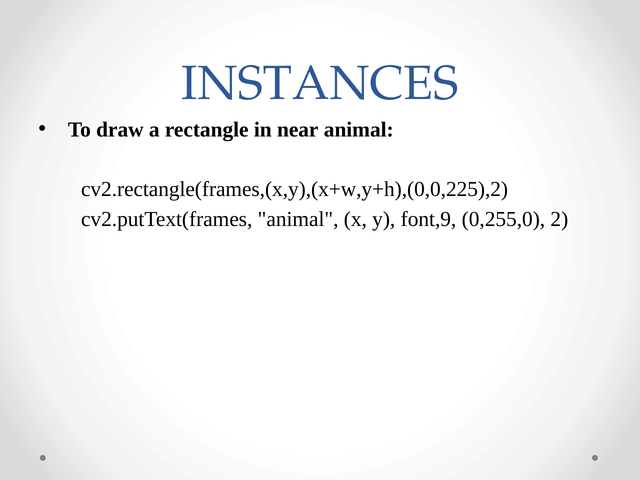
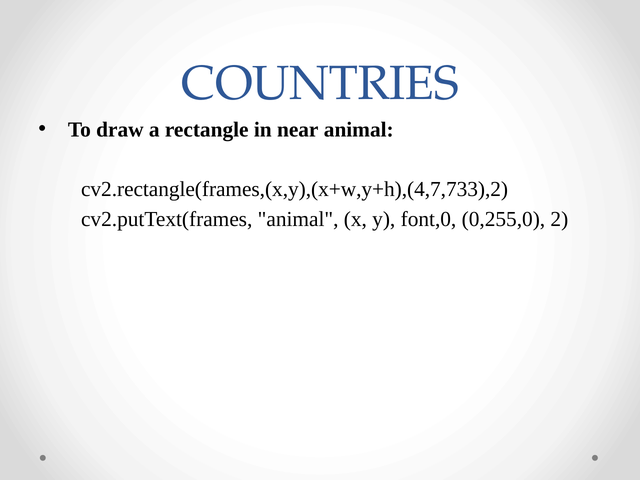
INSTANCES: INSTANCES -> COUNTRIES (320, 83)
cv2.rectangle(frames,(x,y),(x+w,y+h),(0,0,225),2: cv2.rectangle(frames,(x,y),(x+w,y+h),(0,0,225),2 -> cv2.rectangle(frames,(x,y),(x+w,y+h),(4,7,733),2 (295, 189)
font,9: font,9 -> font,0 (428, 219)
